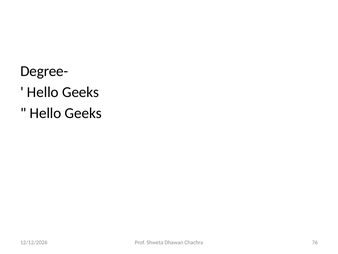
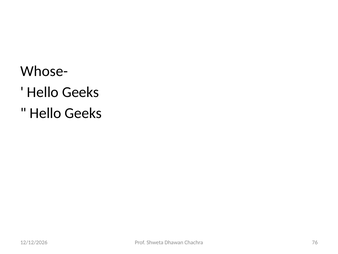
Degree-: Degree- -> Whose- (44, 71)
